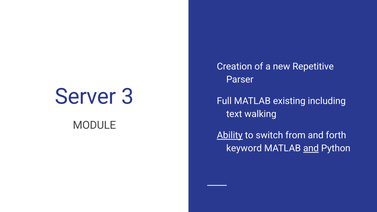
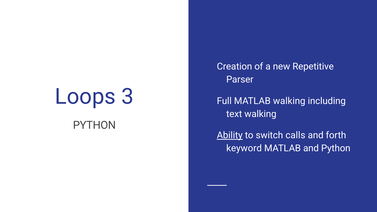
Server: Server -> Loops (85, 97)
MATLAB existing: existing -> walking (289, 101)
MODULE: MODULE -> PYTHON (94, 125)
from: from -> calls (295, 135)
and underline: present -> none (311, 148)
